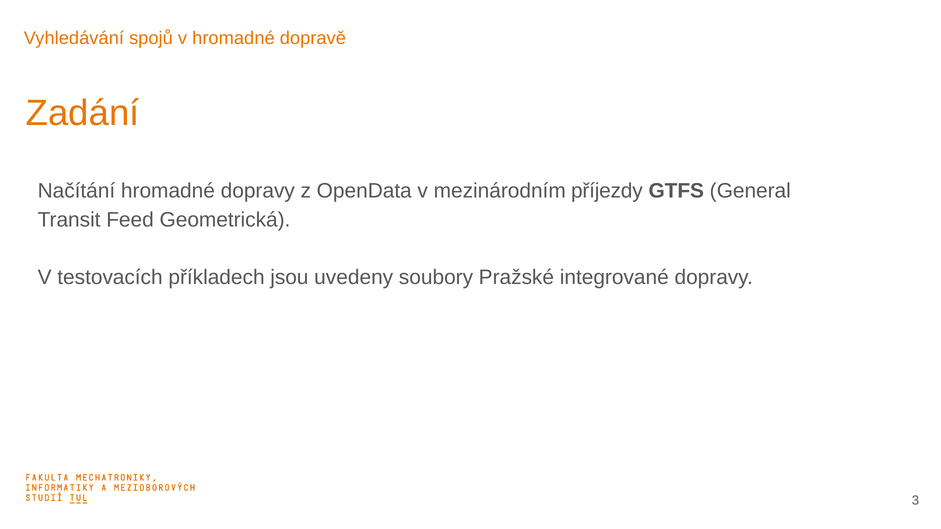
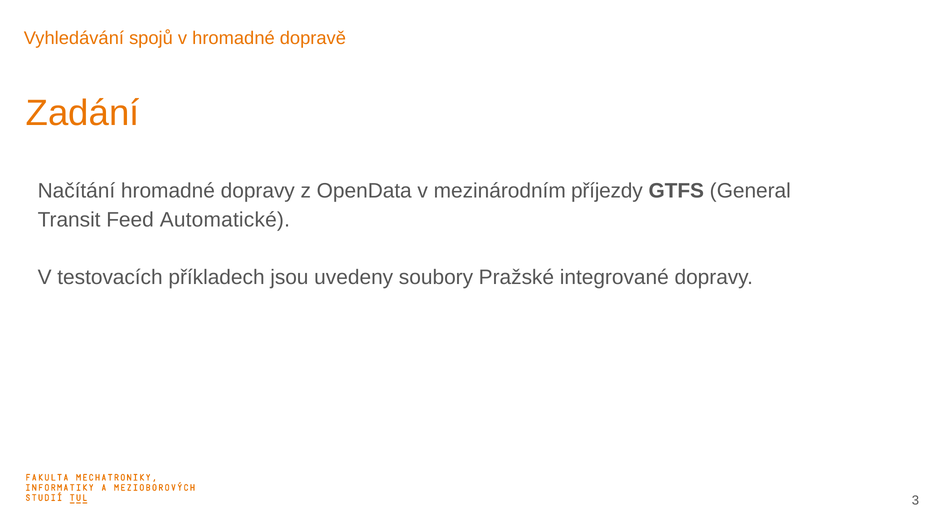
Geometrická: Geometrická -> Automatické (225, 220)
